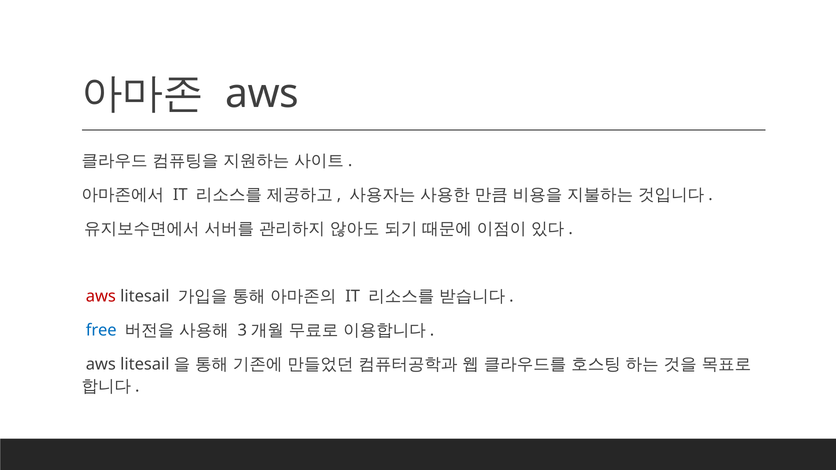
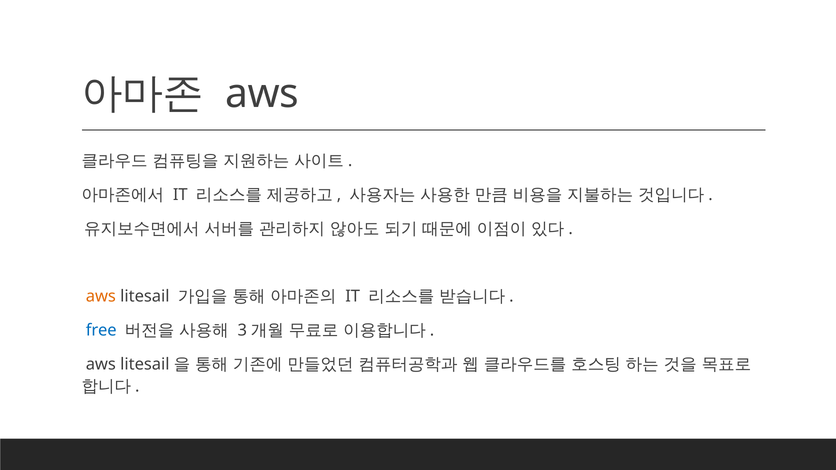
aws colour: red -> orange (101, 297)
